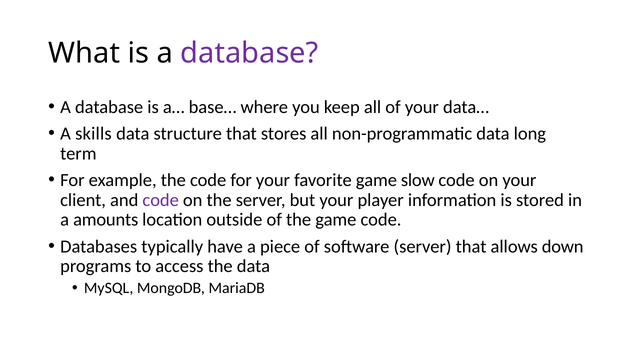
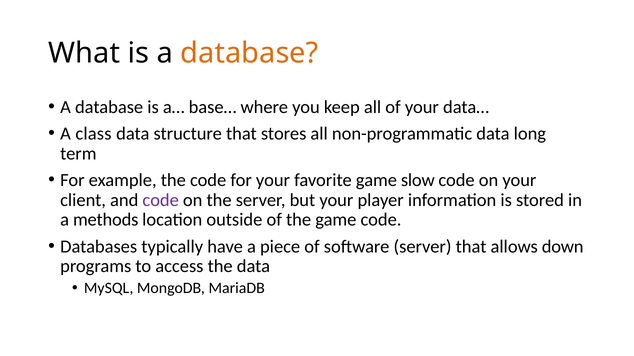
database colour: purple -> orange (249, 53)
skills: skills -> class (93, 134)
amounts: amounts -> methods (106, 220)
